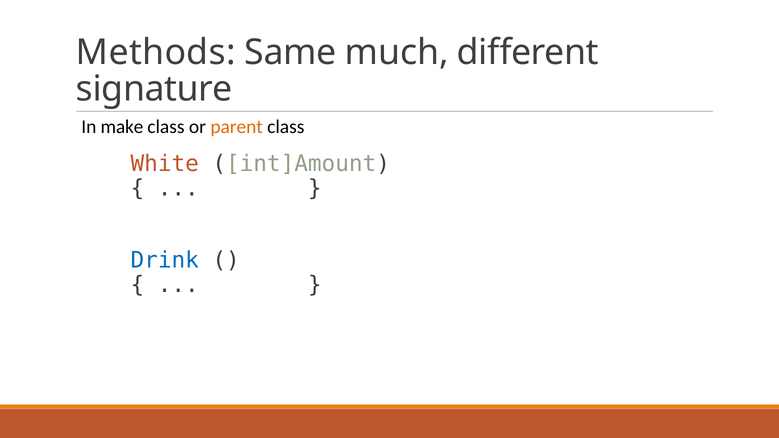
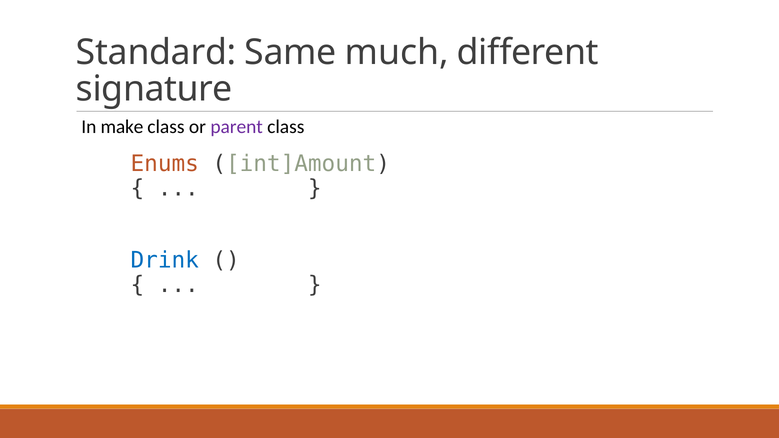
Methods: Methods -> Standard (156, 53)
parent colour: orange -> purple (237, 127)
White: White -> Enums (165, 164)
